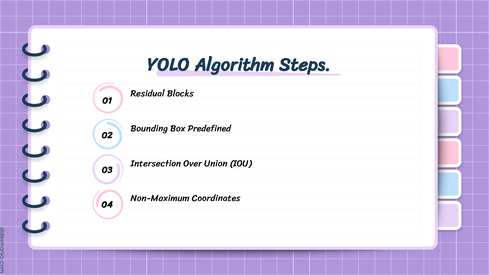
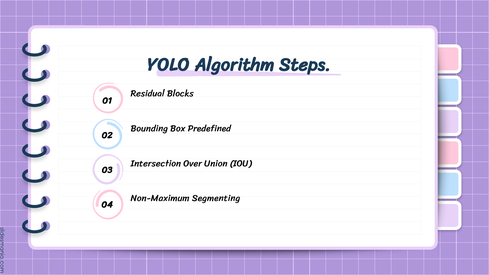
Coordinates: Coordinates -> Segmenting (216, 198)
